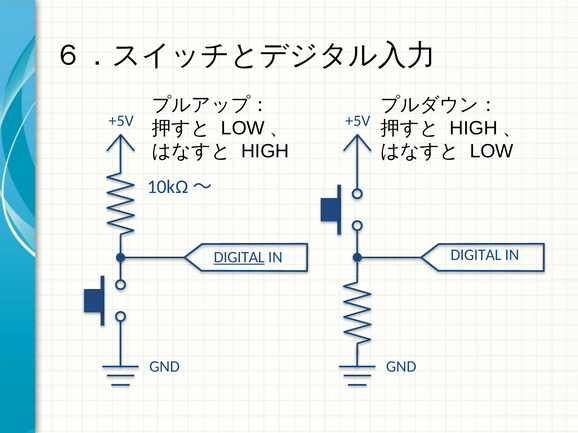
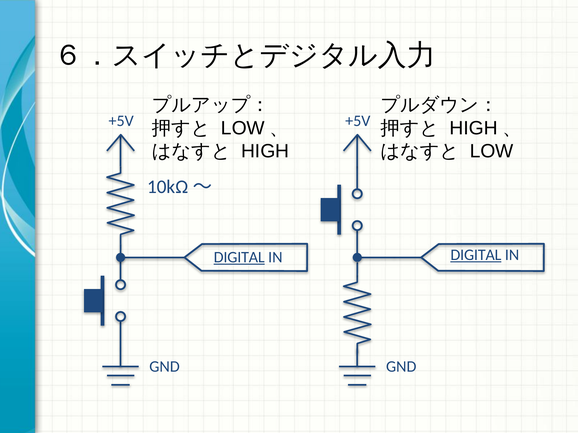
DIGITAL underline: none -> present (476, 255)
